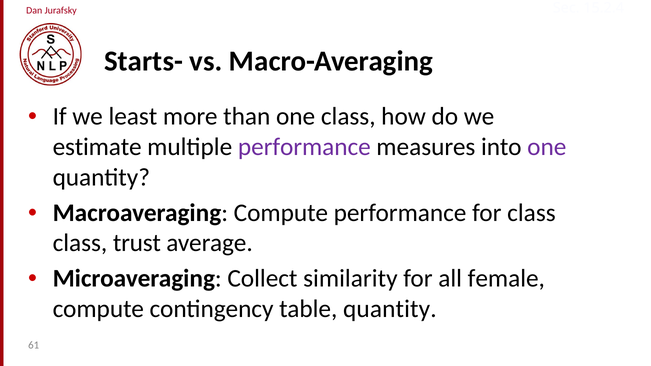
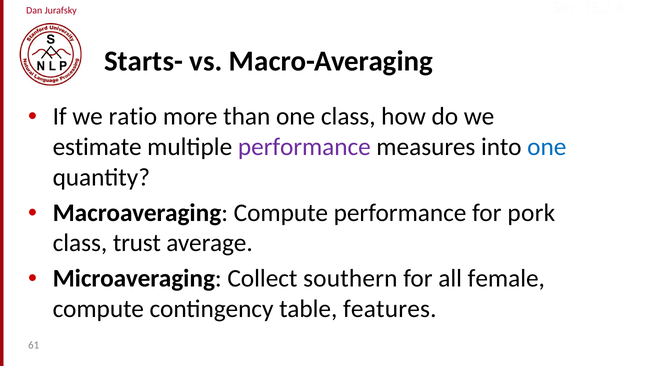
least: least -> ratio (133, 117)
one colour: purple -> blue (547, 147)
for class: class -> pork (531, 213)
similarity: similarity -> southern (350, 279)
table quantity: quantity -> features (390, 309)
